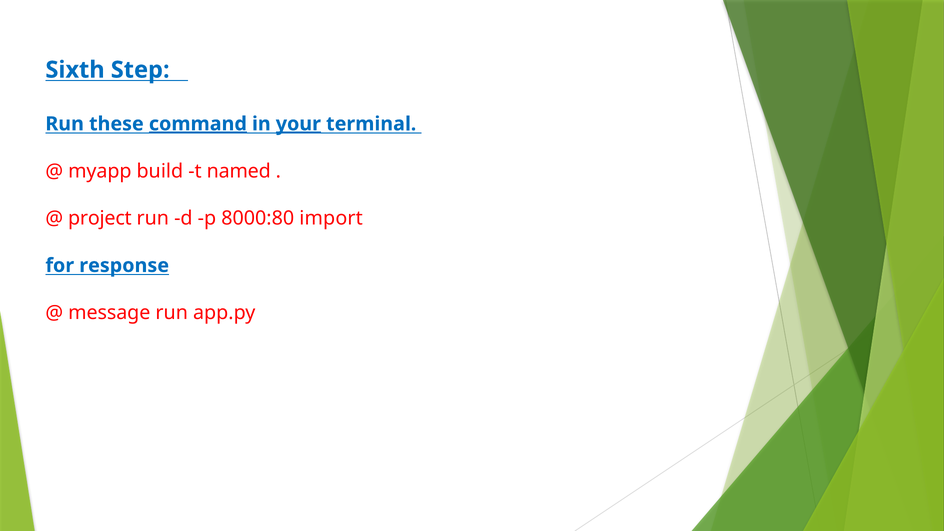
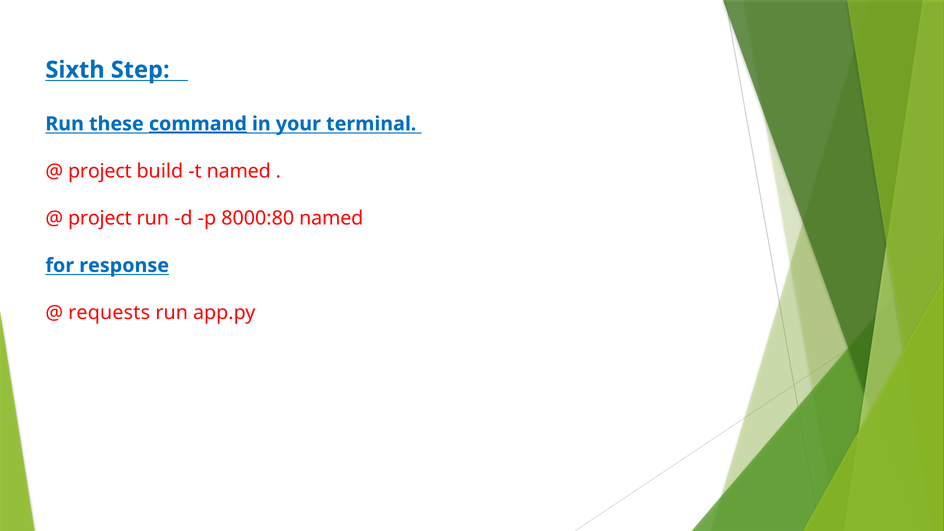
your underline: present -> none (298, 124)
myapp: myapp -> project (100, 171)
8000:80 import: import -> named (331, 218)
message: message -> requests (109, 313)
